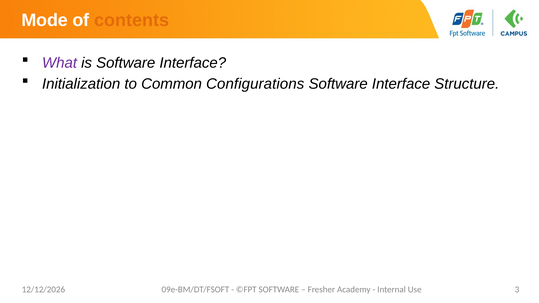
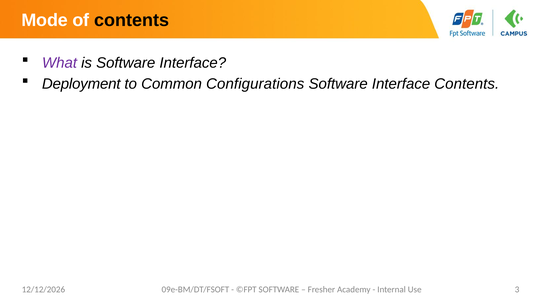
contents colour: orange -> black (132, 20)
Initialization: Initialization -> Deployment (81, 84)
Interface Structure: Structure -> Contents (467, 84)
